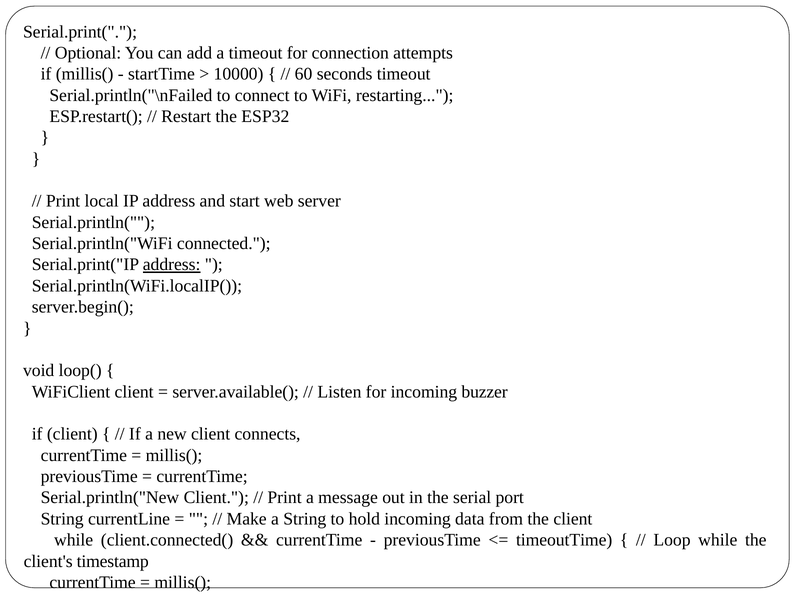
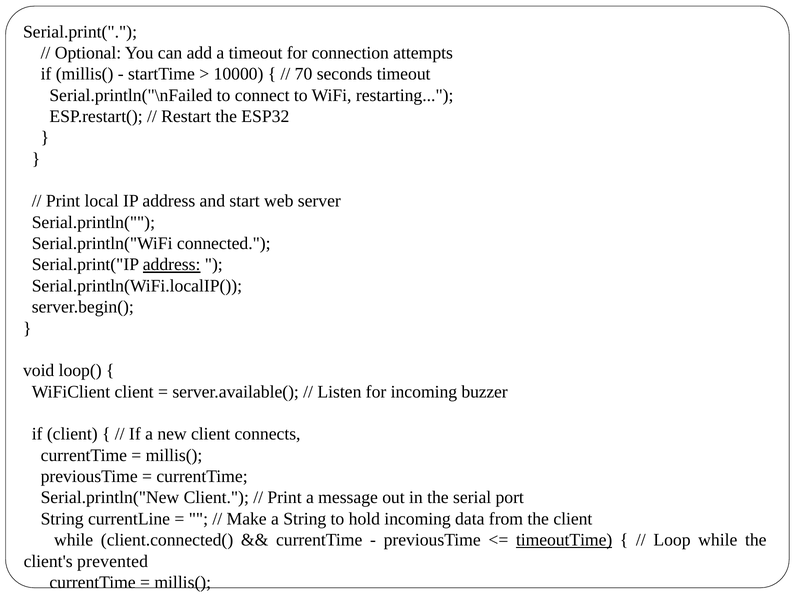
60: 60 -> 70 (304, 74)
timeoutTime underline: none -> present (564, 540)
timestamp: timestamp -> prevented (113, 561)
